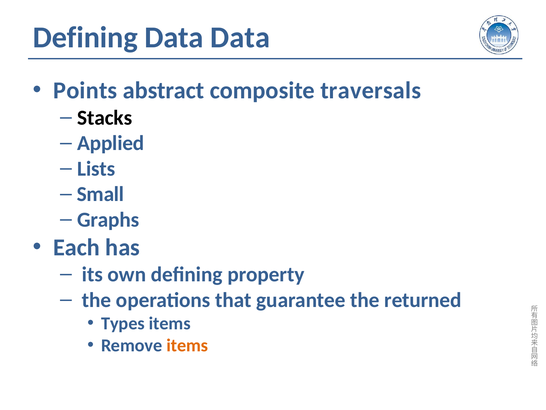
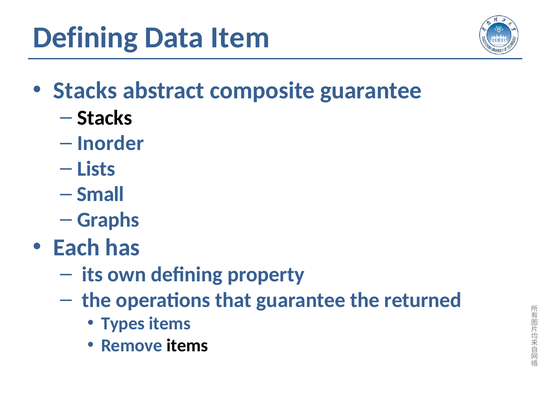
Data Data: Data -> Item (240, 37)
Points: Points -> Stacks (85, 90)
composite traversals: traversals -> guarantee (371, 90)
Applied: Applied -> Inorder (111, 143)
items colour: orange -> black (187, 345)
